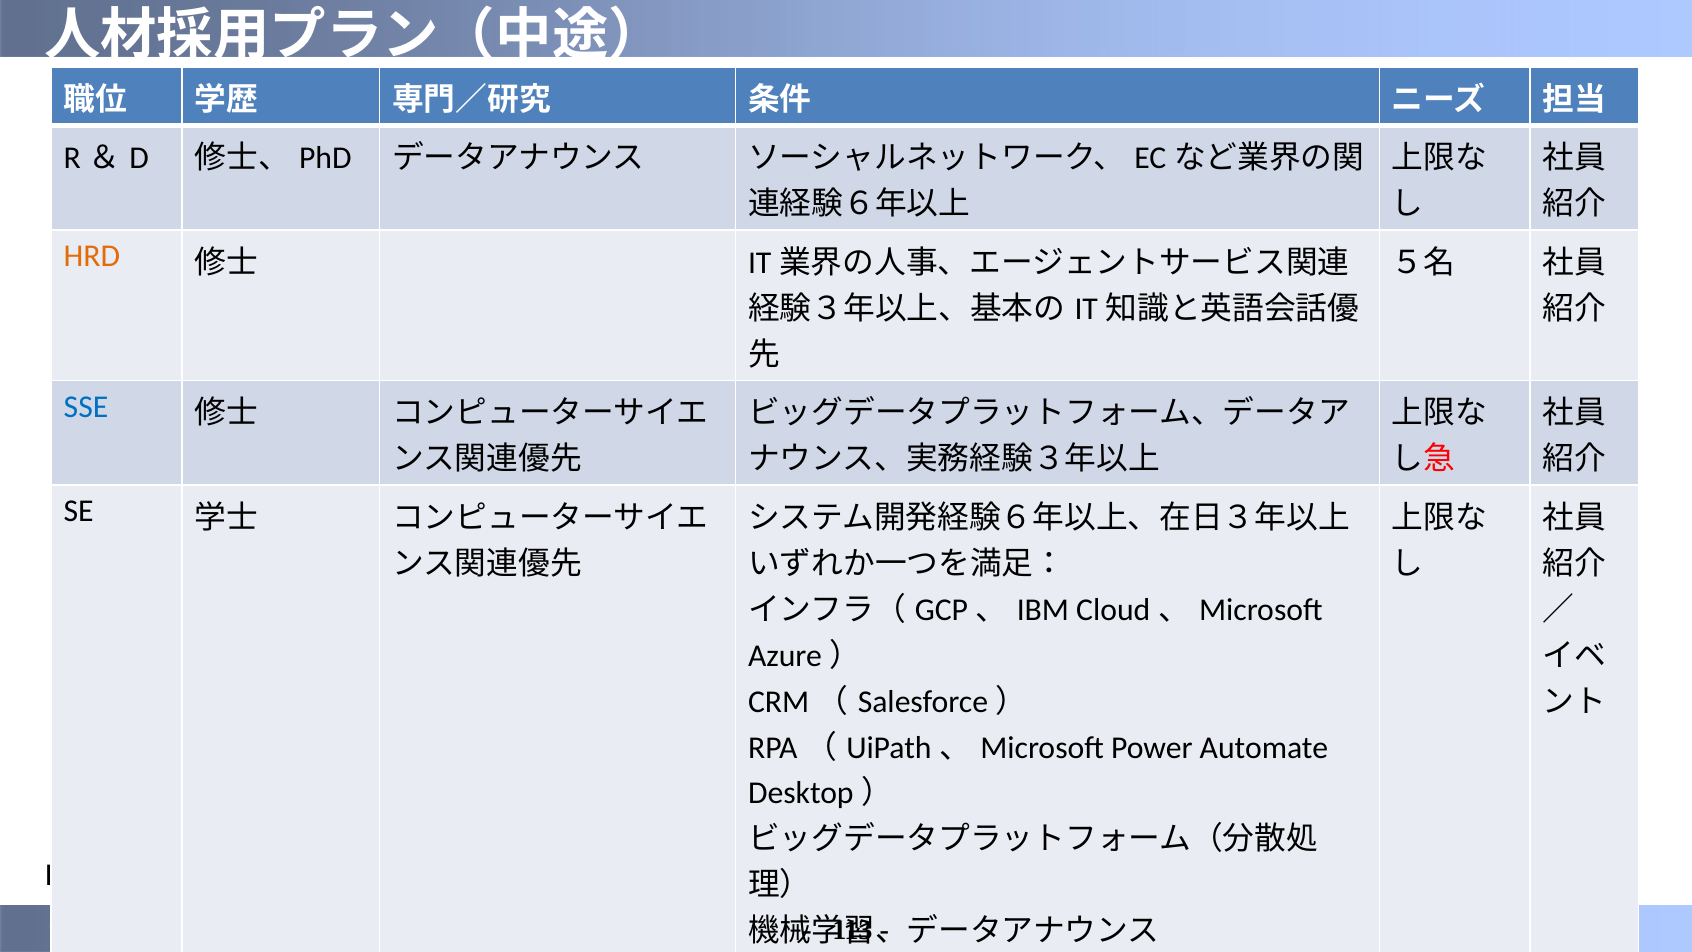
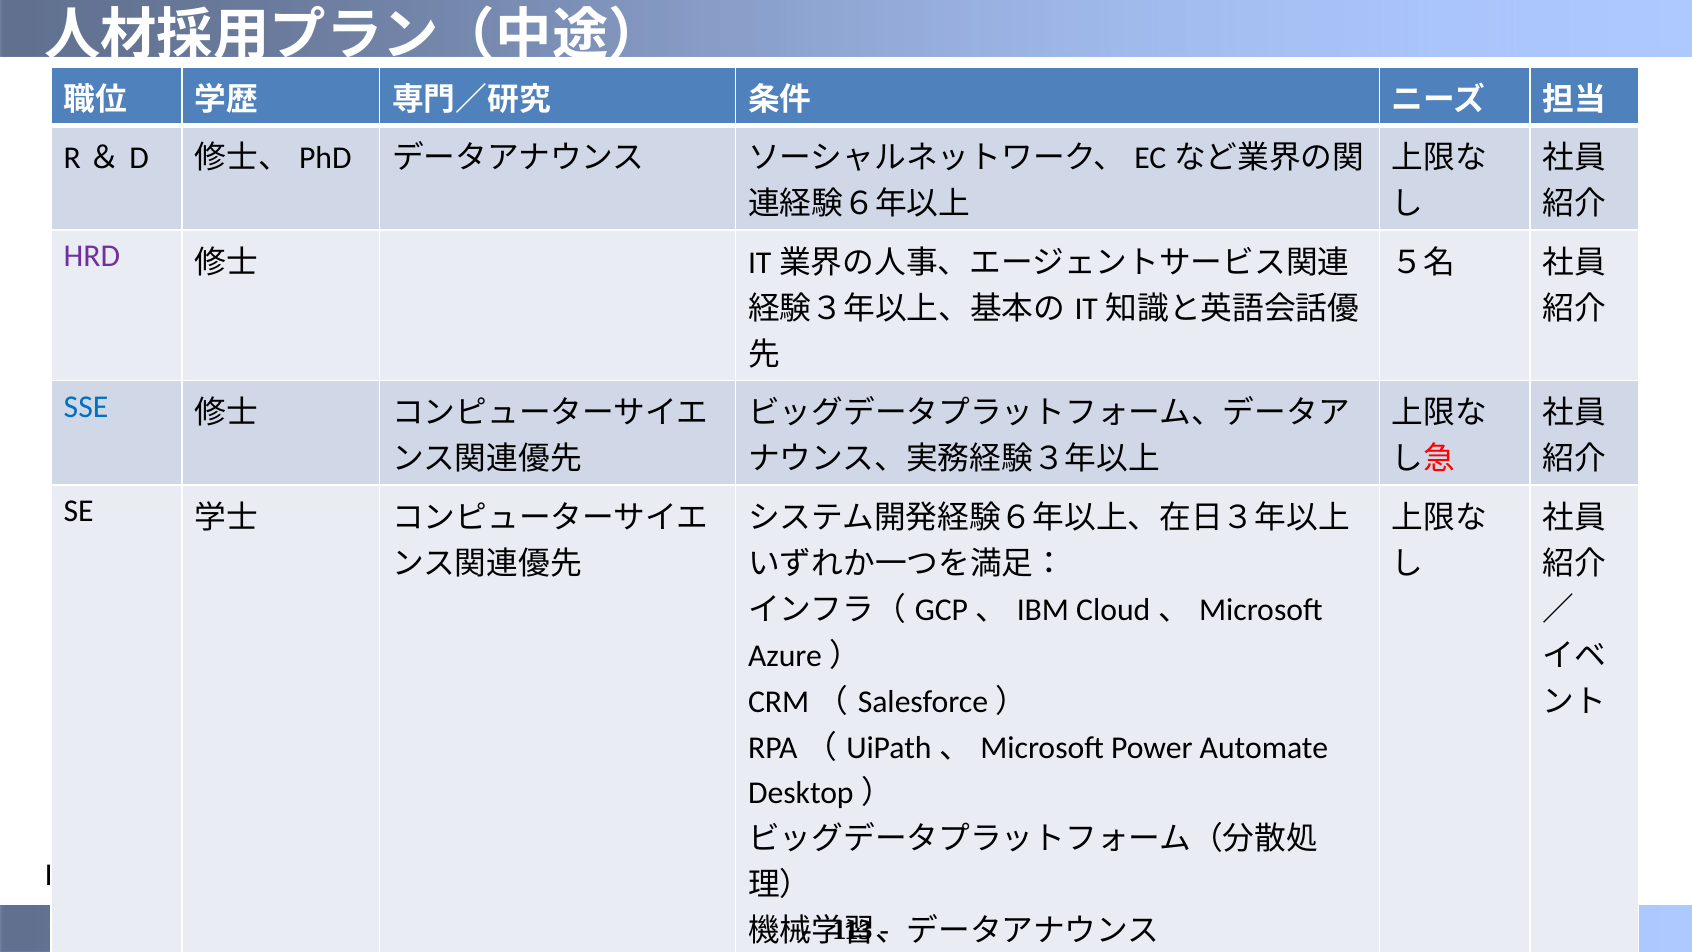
HRD colour: orange -> purple (92, 256)
